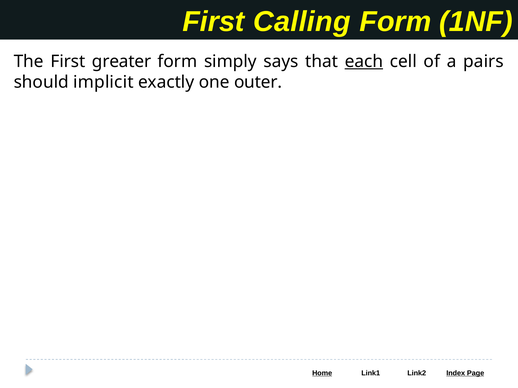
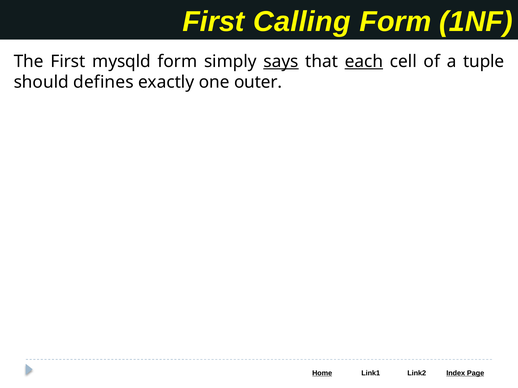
greater: greater -> mysqld (122, 62)
says underline: none -> present (281, 62)
pairs: pairs -> tuple (484, 62)
implicit: implicit -> defines (103, 82)
